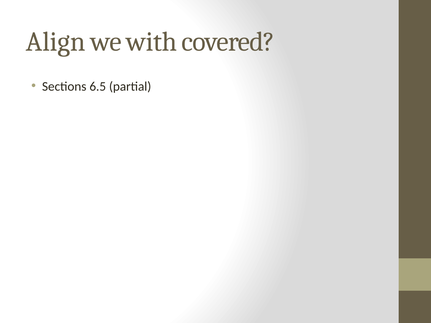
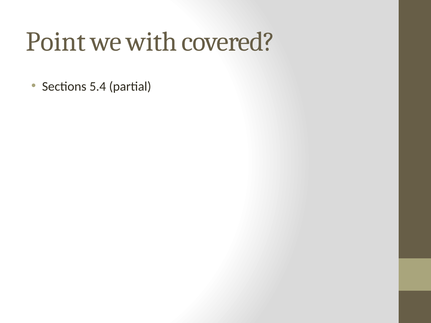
Align: Align -> Point (56, 42)
6.5: 6.5 -> 5.4 (98, 86)
